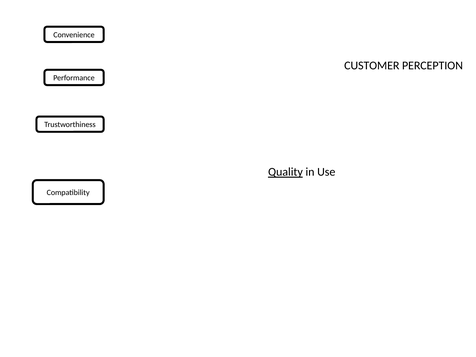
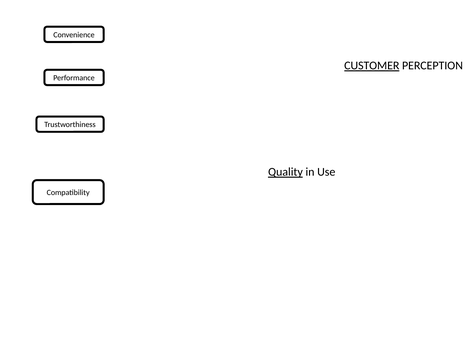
CUSTOMER underline: none -> present (372, 66)
